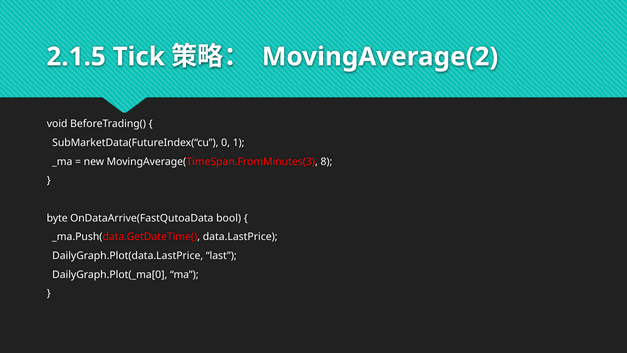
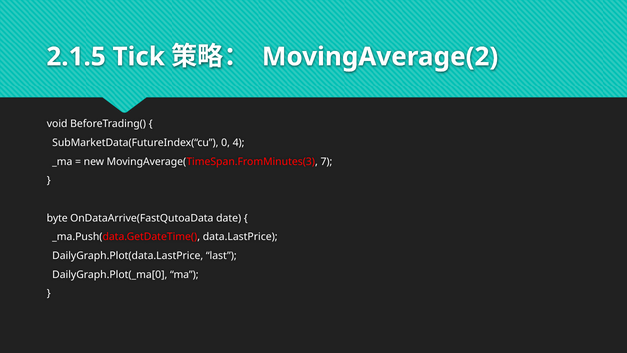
1: 1 -> 4 (239, 143)
8: 8 -> 7 (326, 161)
bool: bool -> date (229, 218)
